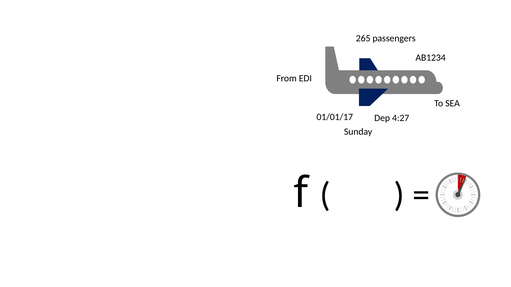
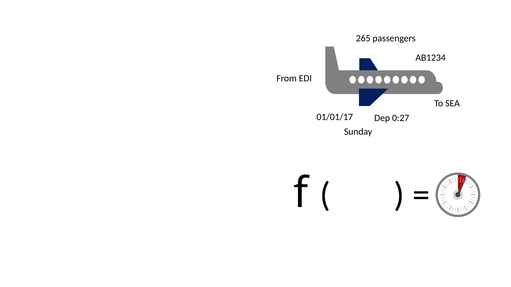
4:27: 4:27 -> 0:27 (401, 118)
